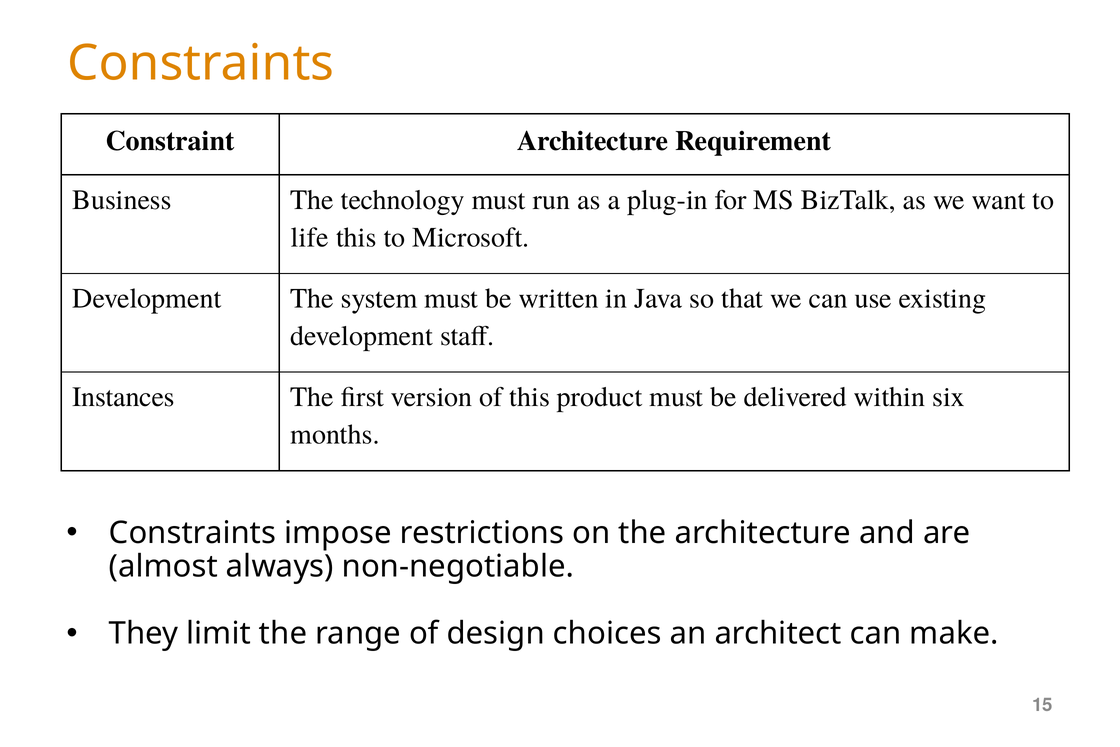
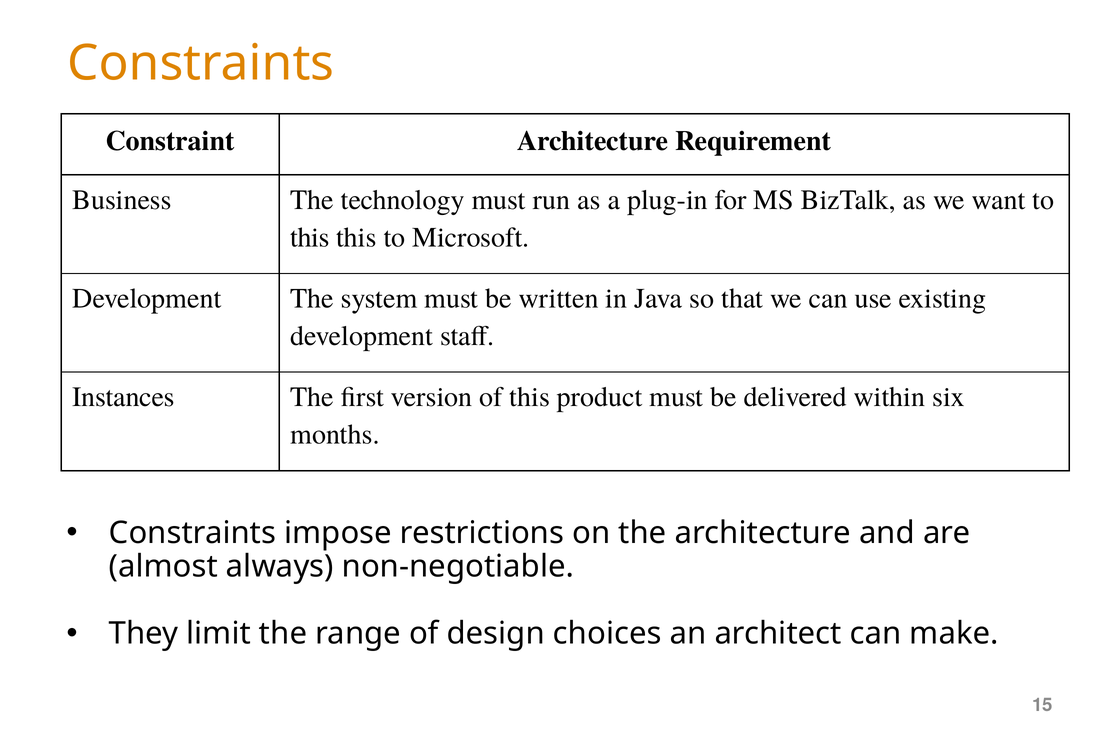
life: life -> this (310, 237)
